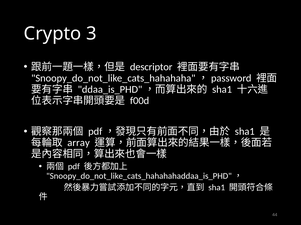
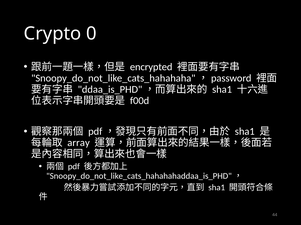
3: 3 -> 0 (91, 34)
descriptor: descriptor -> encrypted (151, 67)
